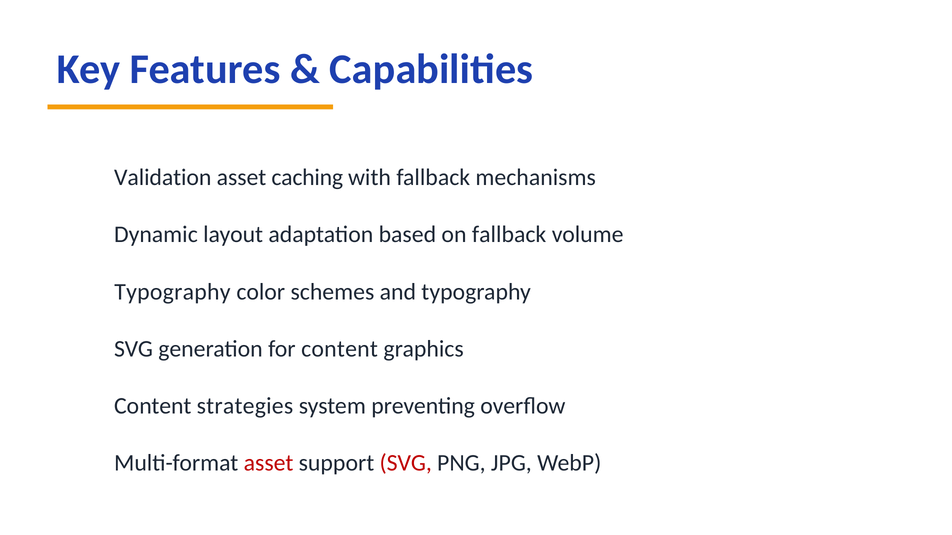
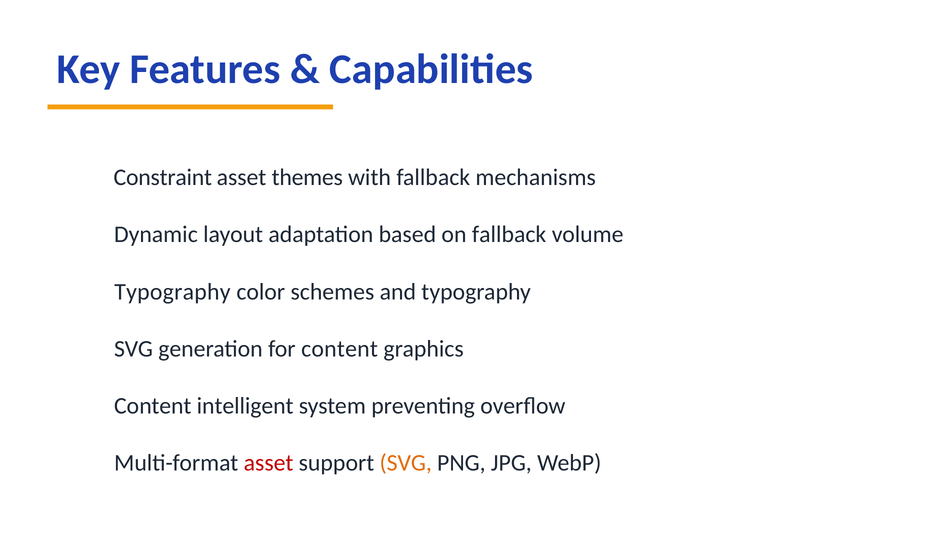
Validation: Validation -> Constraint (163, 178)
caching: caching -> themes (307, 178)
strategies: strategies -> intelligent (245, 406)
SVG colour: red -> orange (406, 463)
